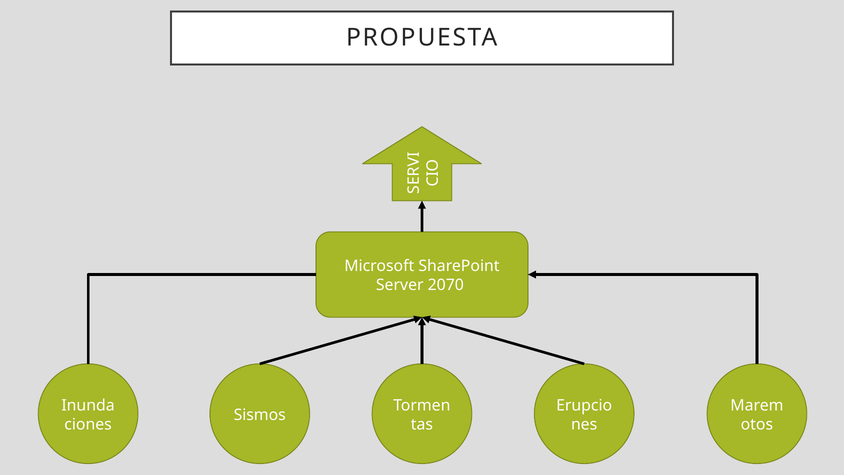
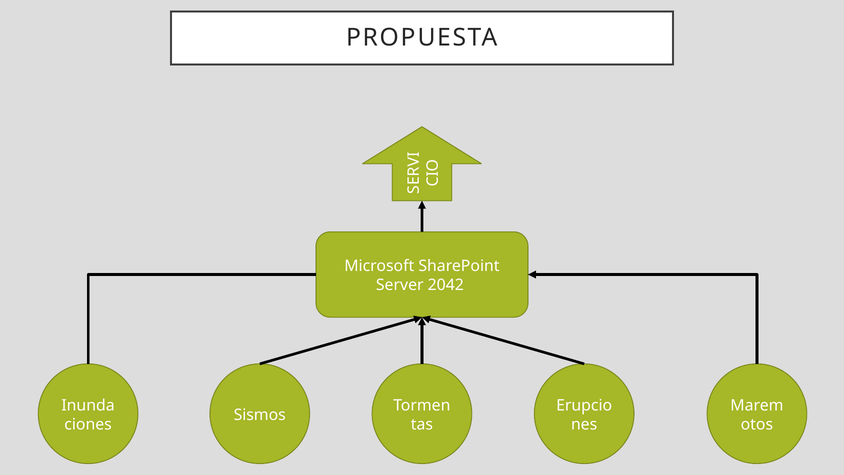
2070: 2070 -> 2042 (446, 285)
